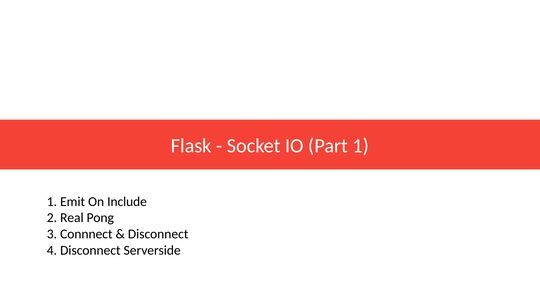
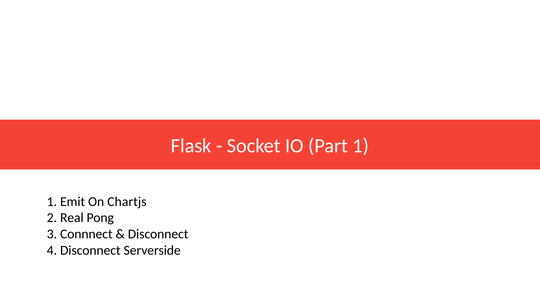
Include: Include -> Chartjs (127, 201)
